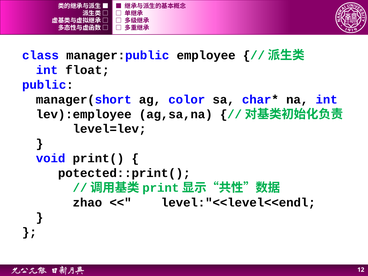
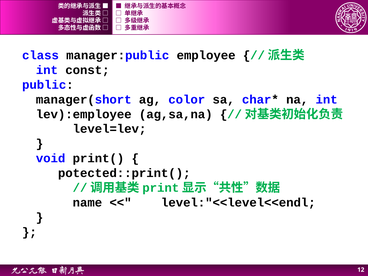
float: float -> const (87, 70)
zhao: zhao -> name (87, 203)
